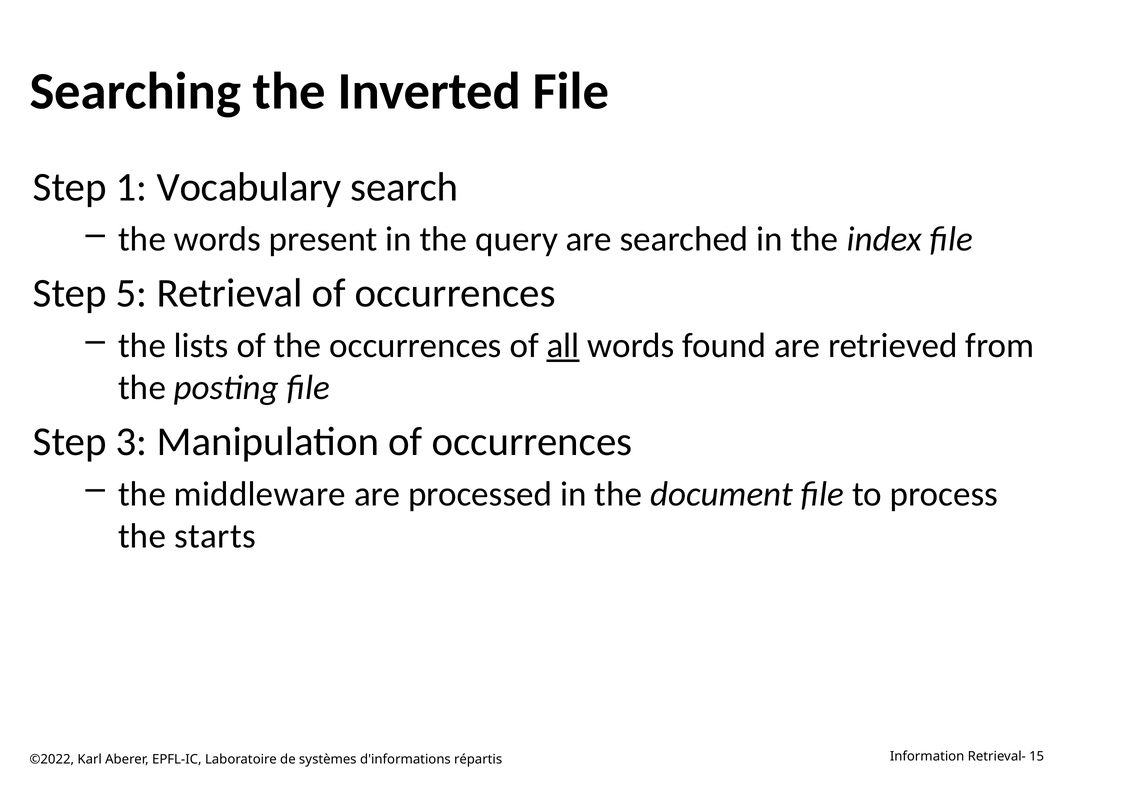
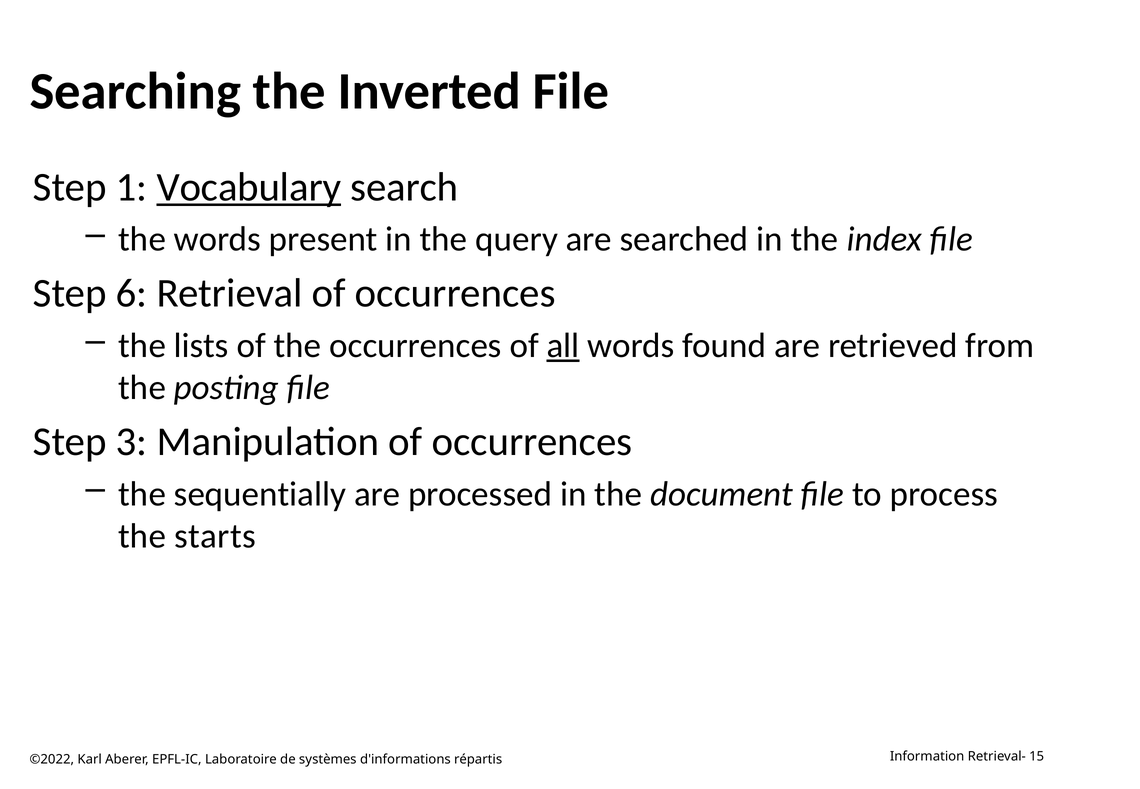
Vocabulary underline: none -> present (249, 187)
5: 5 -> 6 (132, 294)
middleware: middleware -> sequentially (260, 494)
